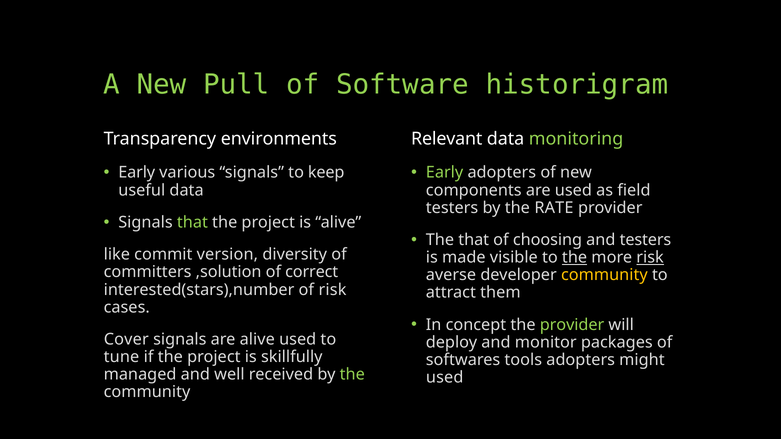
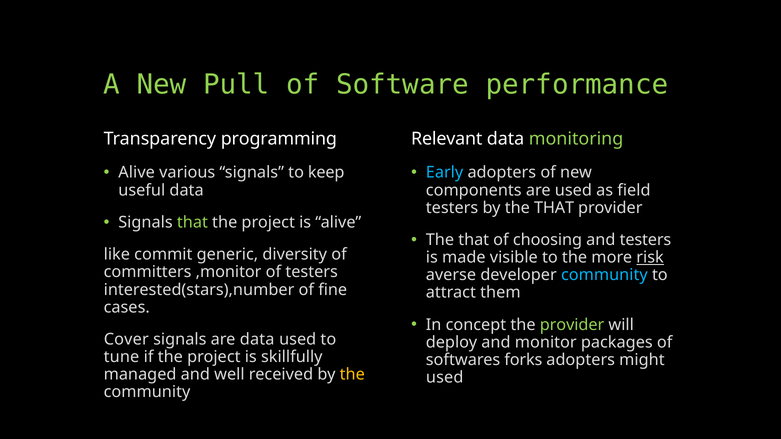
historigram: historigram -> performance (577, 84)
environments: environments -> programming (279, 139)
Early: Early -> Alive (137, 173)
Early colour: light green -> light blue (445, 173)
by the RATE: RATE -> THAT (554, 208)
version: version -> generic (227, 255)
the underline: present -> none (575, 258)
,solution: ,solution -> ,monitor (229, 272)
of correct: correct -> testers (312, 272)
community colour: yellow -> light blue (604, 275)
of risk: risk -> fine (333, 290)
are alive: alive -> data (257, 340)
tools: tools -> forks (523, 360)
the colour: light green -> yellow (352, 375)
